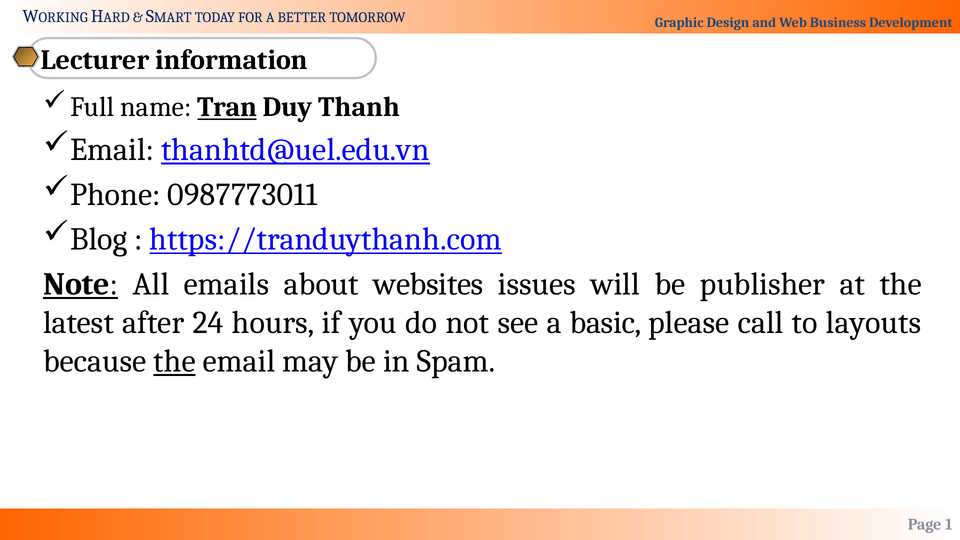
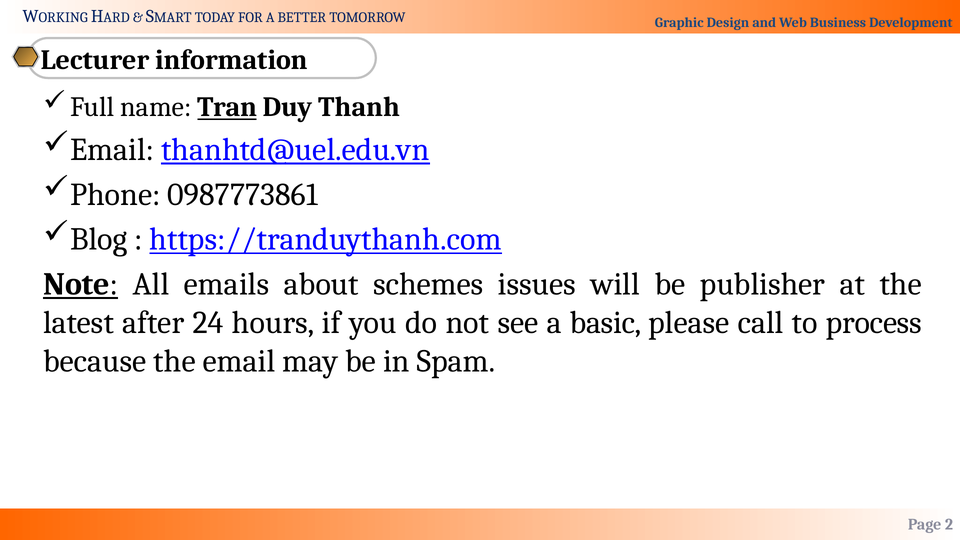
0987773011: 0987773011 -> 0987773861 (242, 195)
websites: websites -> schemes (428, 284)
layouts: layouts -> process (874, 323)
the underline: present -> none (175, 361)
1: 1 -> 2 (949, 525)
